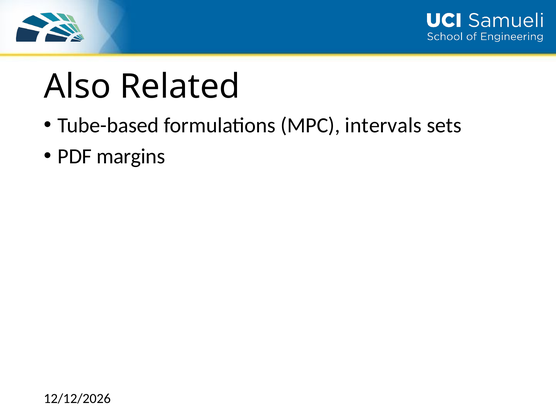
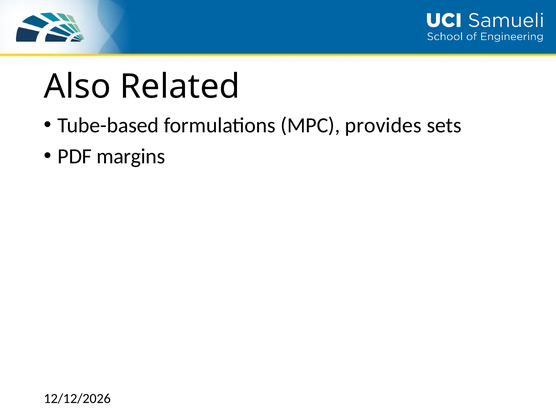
intervals: intervals -> provides (383, 125)
